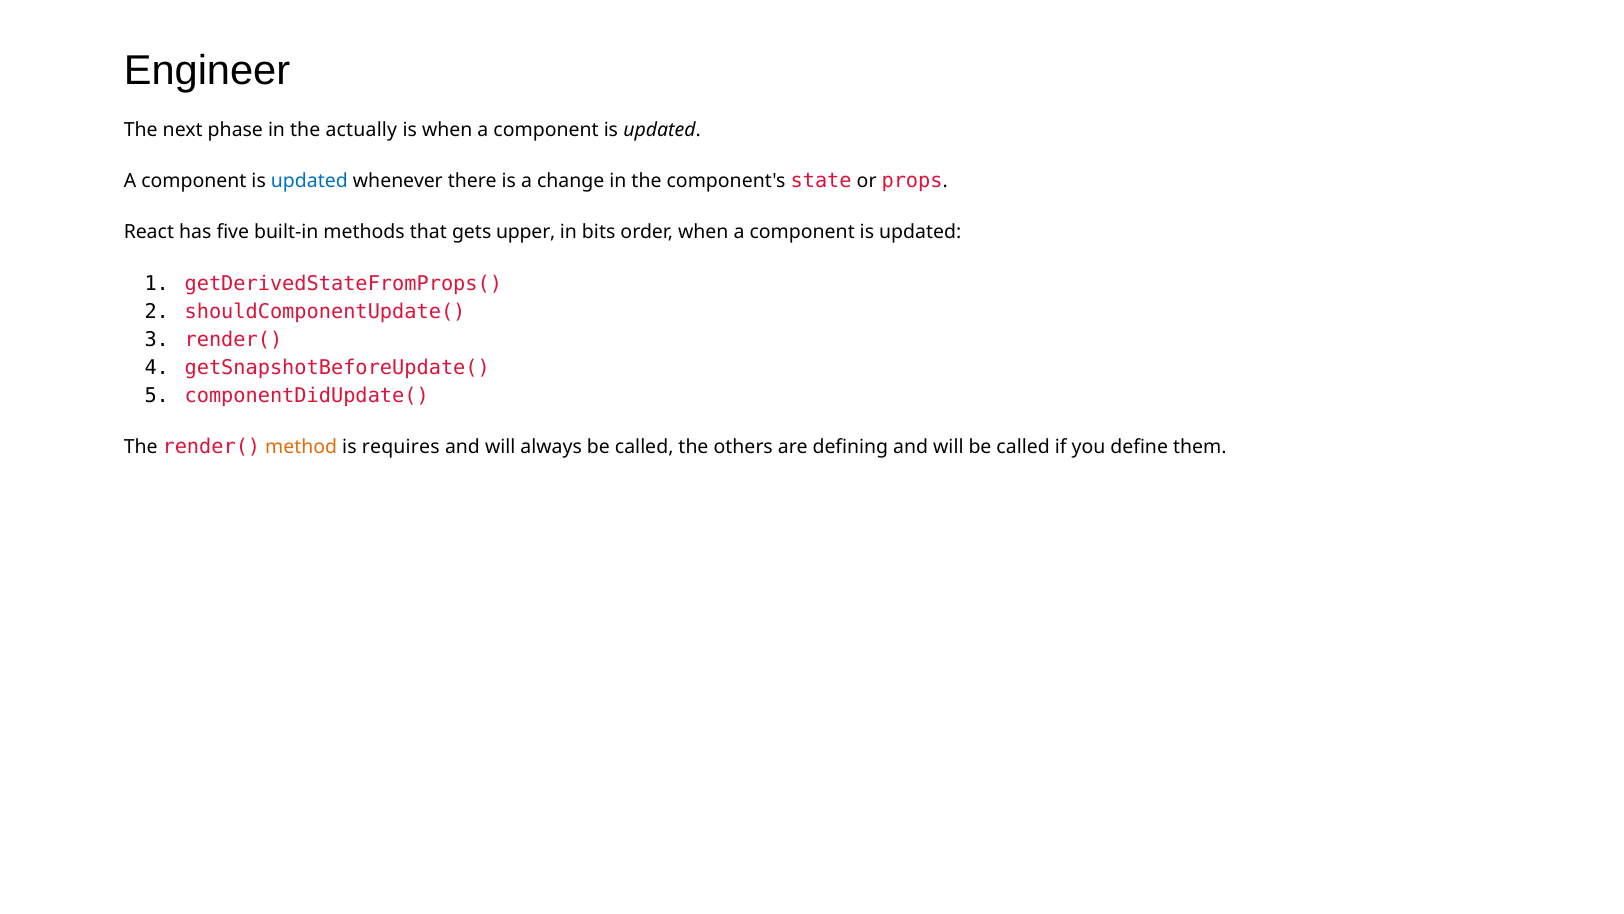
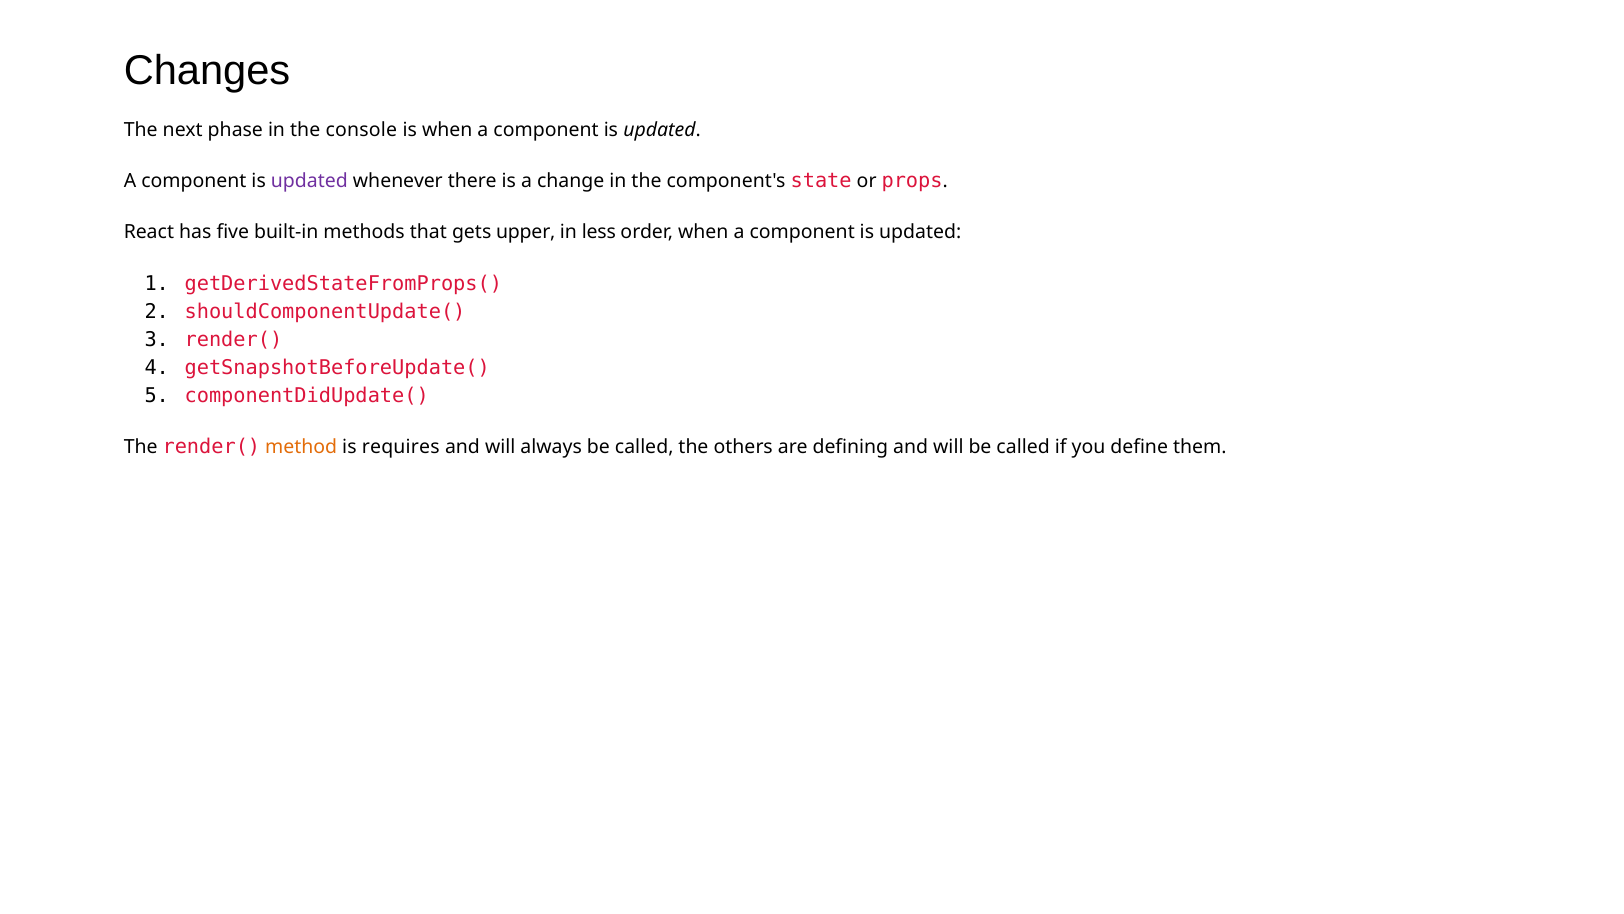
Engineer: Engineer -> Changes (207, 71)
actually: actually -> console (361, 130)
updated colour: blue -> purple (309, 181)
bits: bits -> less (599, 232)
